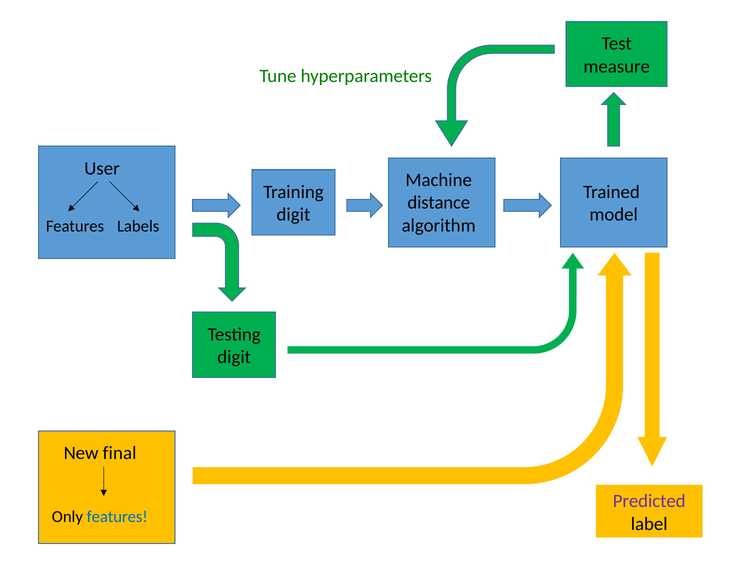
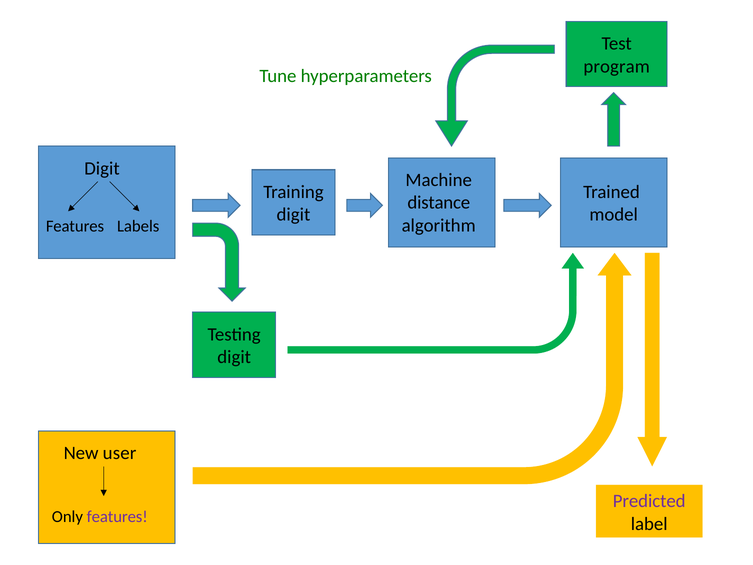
measure: measure -> program (617, 66)
User: User -> Digit (102, 168)
final: final -> user (120, 453)
features colour: blue -> purple (117, 517)
